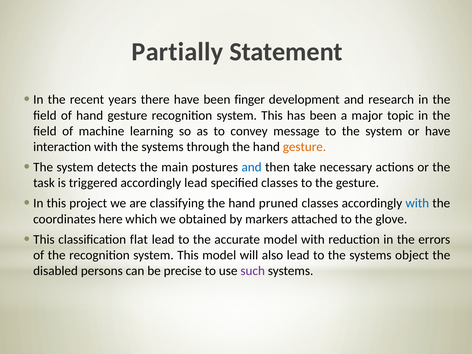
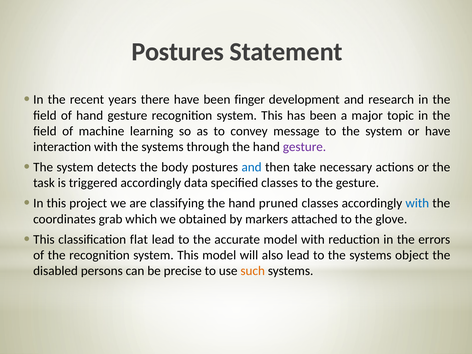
Partially: Partially -> Postures (178, 52)
gesture colour: orange -> purple (304, 147)
main: main -> body (175, 167)
accordingly lead: lead -> data (196, 183)
here: here -> grab (111, 219)
such colour: purple -> orange (253, 271)
